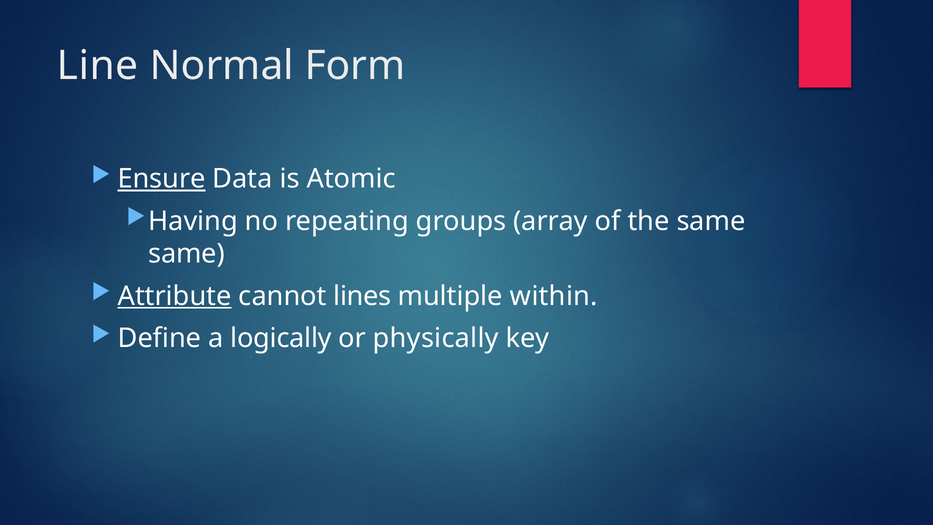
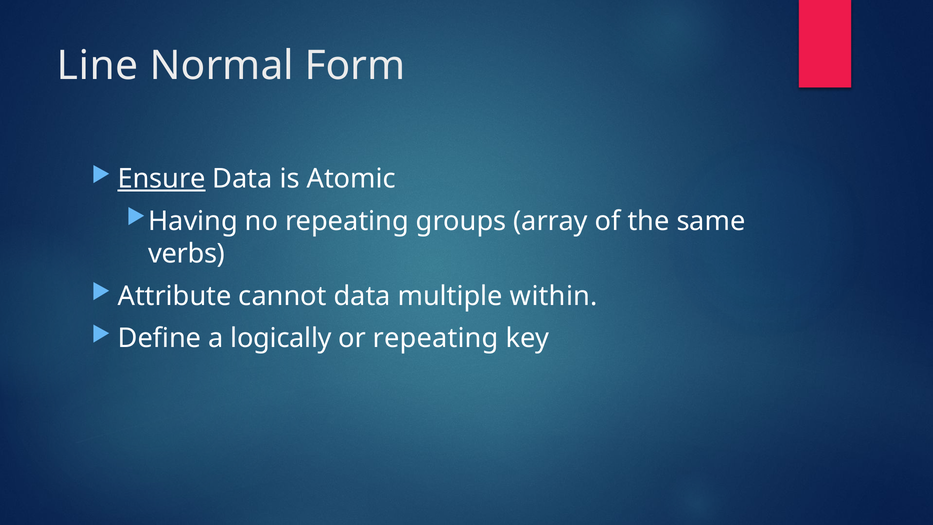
same: same -> verbs (187, 254)
Attribute underline: present -> none (175, 296)
cannot lines: lines -> data (362, 296)
or physically: physically -> repeating (436, 338)
